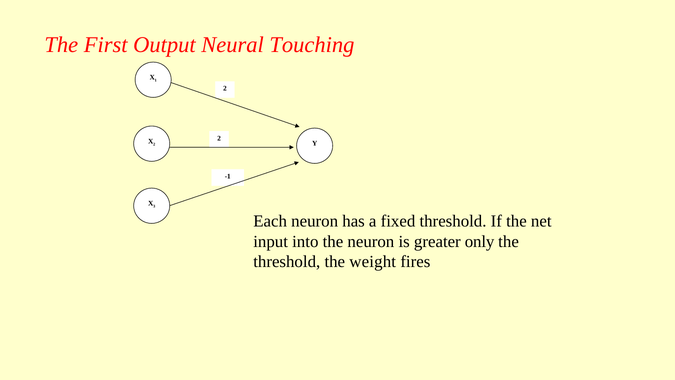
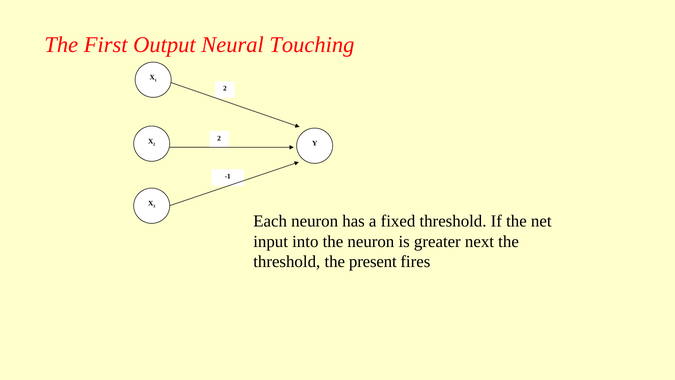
only: only -> next (479, 241)
weight: weight -> present (373, 262)
